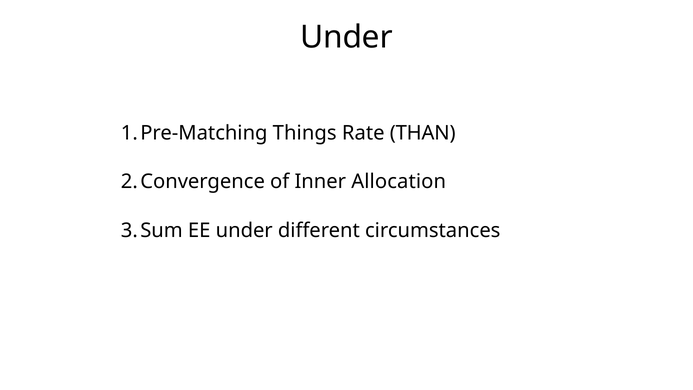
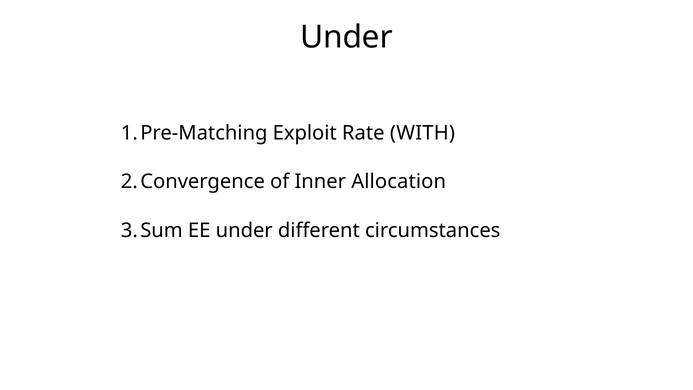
Things: Things -> Exploit (305, 133)
THAN: THAN -> WITH (422, 133)
